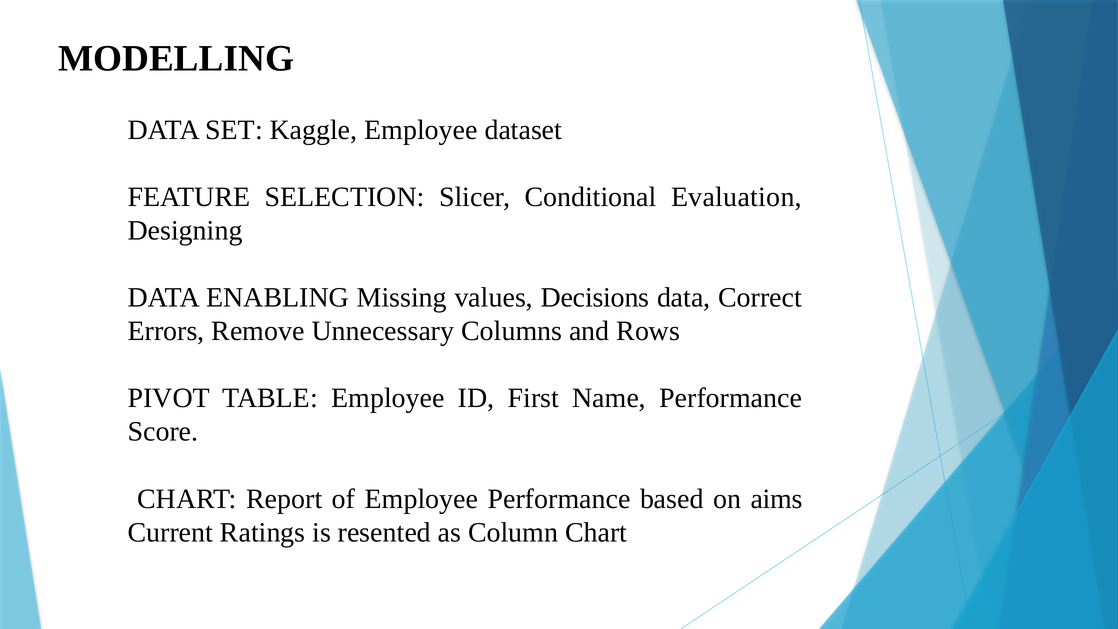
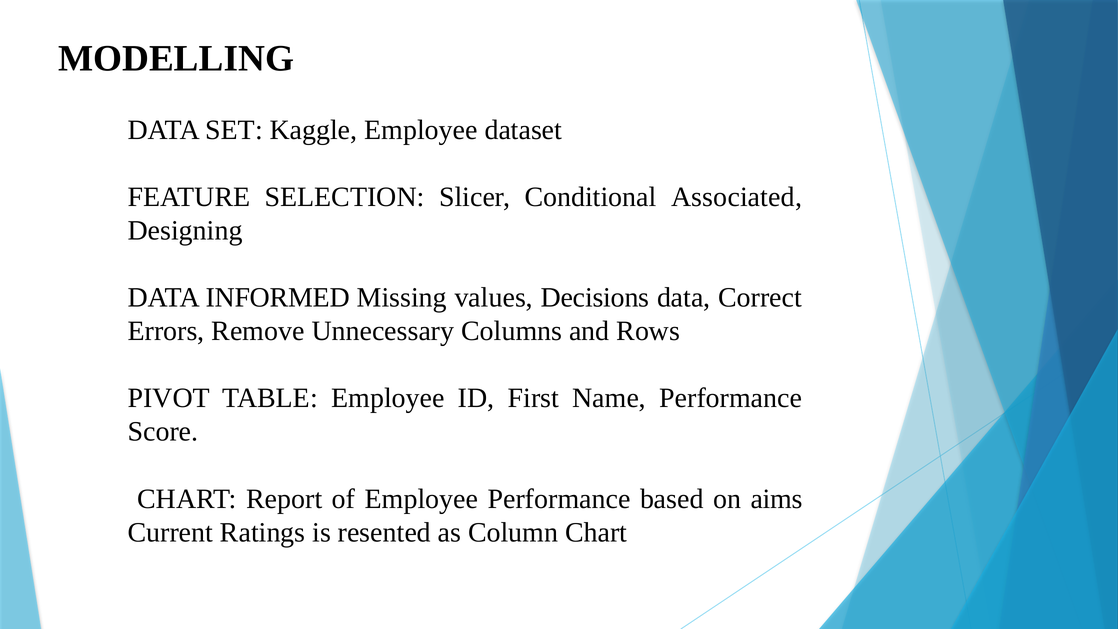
Evaluation: Evaluation -> Associated (737, 197)
ENABLING: ENABLING -> INFORMED (278, 298)
